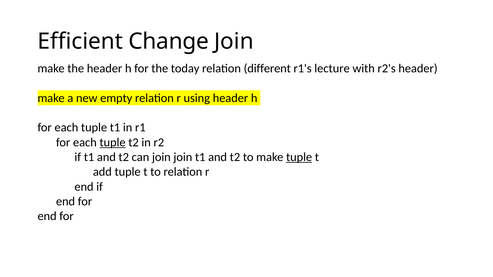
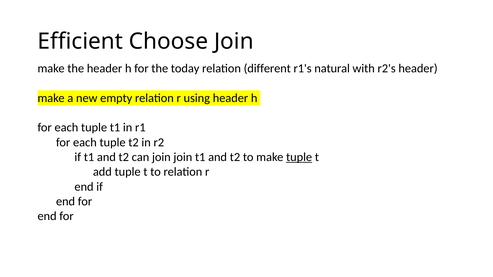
Change: Change -> Choose (169, 41)
lecture: lecture -> natural (332, 69)
tuple underline: present -> none (113, 143)
